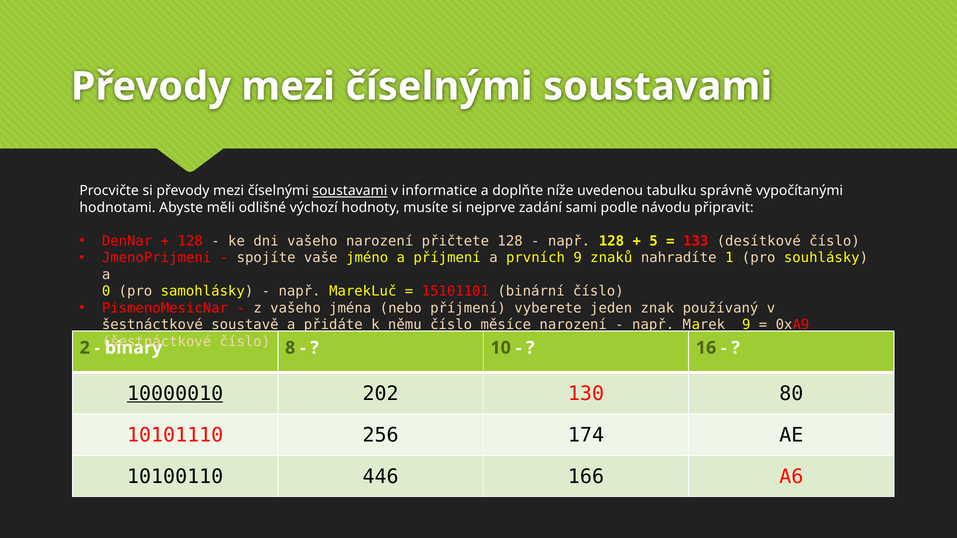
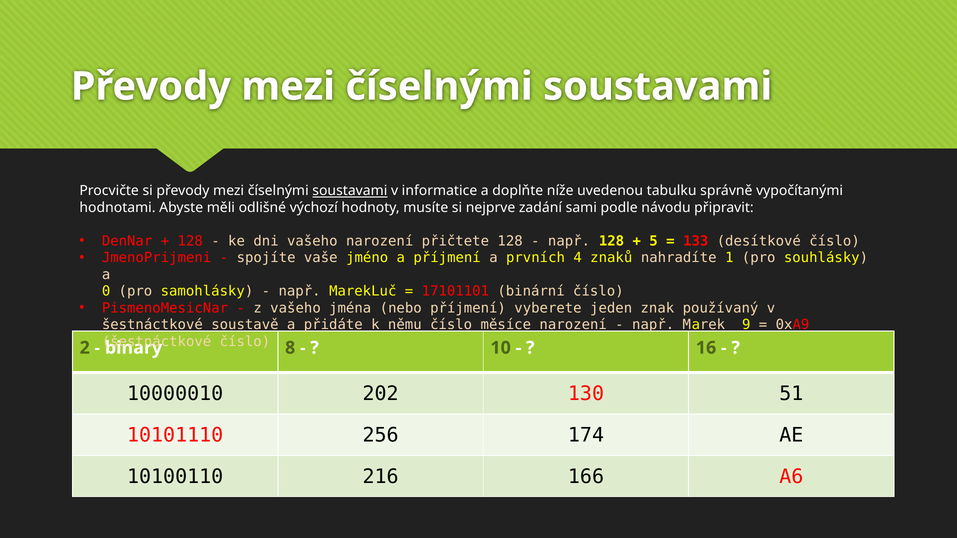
prvních 9: 9 -> 4 (578, 258)
15101101: 15101101 -> 17101101 (455, 292)
10000010 underline: present -> none (175, 394)
80: 80 -> 51 (791, 394)
446: 446 -> 216 (381, 477)
